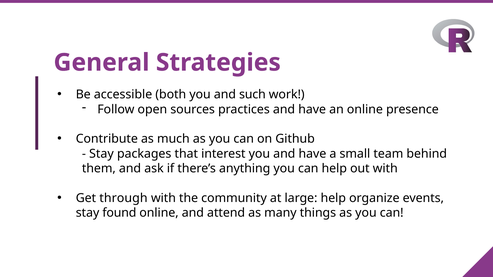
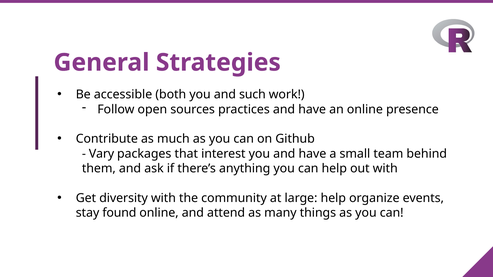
Stay: Stay -> Vary (102, 154)
through: through -> diversity (124, 198)
